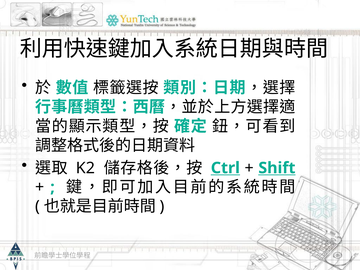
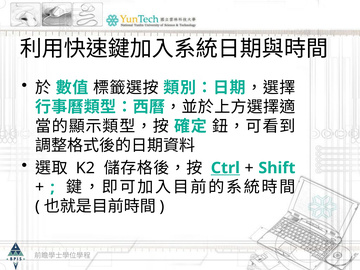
Shift underline: present -> none (277, 168)
